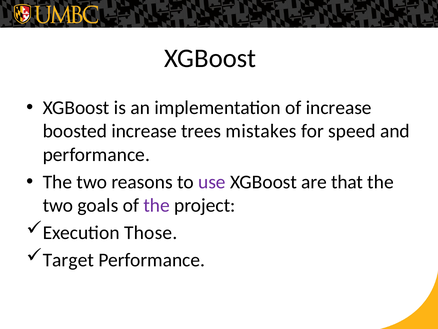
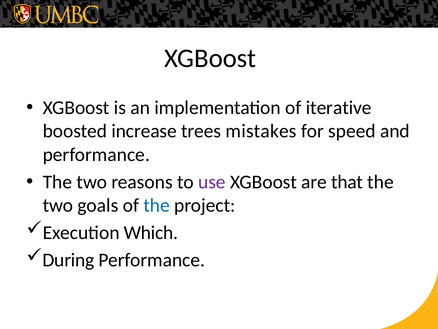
of increase: increase -> iterative (339, 108)
the colour: purple -> blue (157, 205)
Those: Those -> Which (151, 232)
Target: Target -> During (68, 260)
